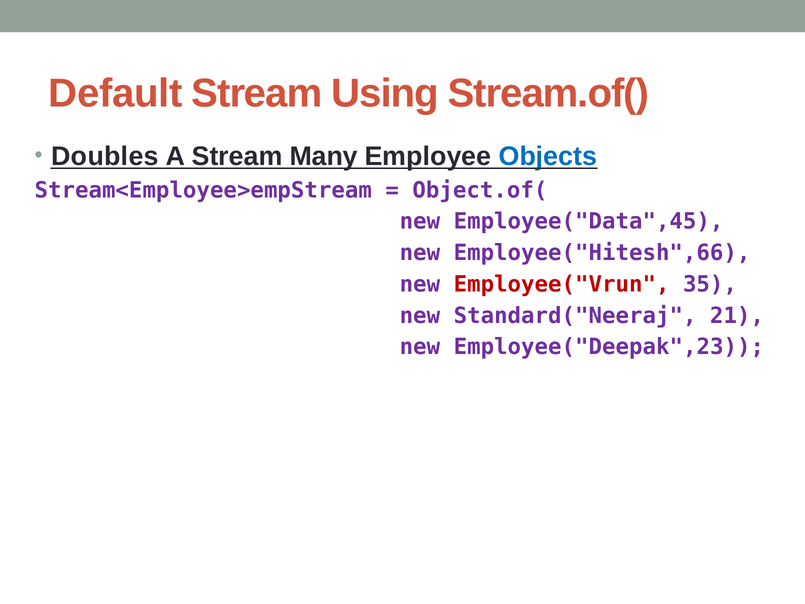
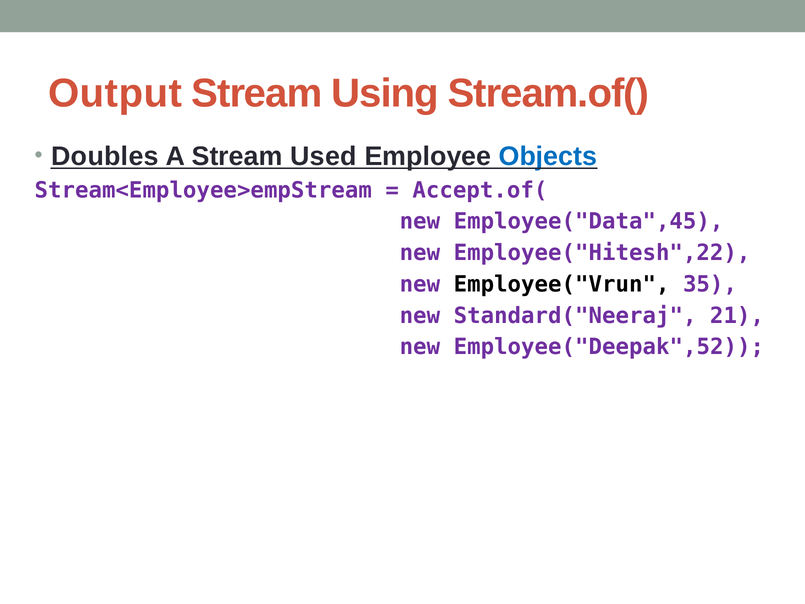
Default: Default -> Output (115, 93)
Many: Many -> Used (323, 156)
Object.of(: Object.of( -> Accept.of( (480, 190)
Employee("Hitesh",66: Employee("Hitesh",66 -> Employee("Hitesh",22 (602, 253)
Employee("Vrun colour: red -> black (562, 284)
Employee("Deepak",23: Employee("Deepak",23 -> Employee("Deepak",52 (609, 347)
